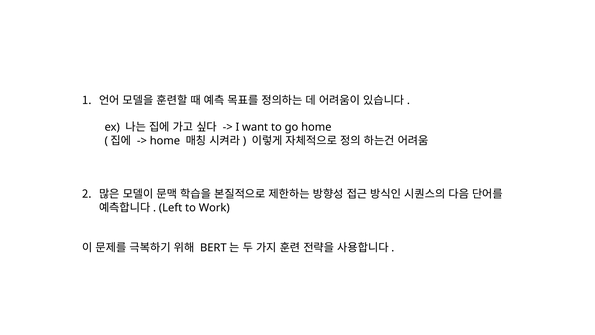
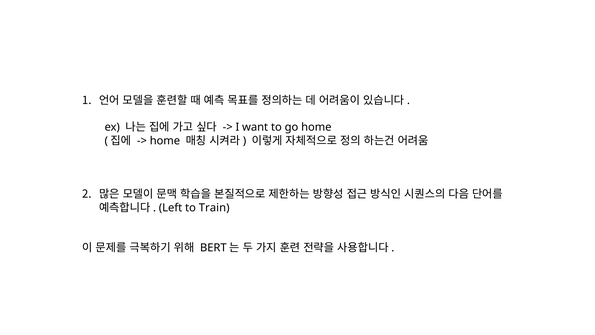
Work: Work -> Train (214, 207)
